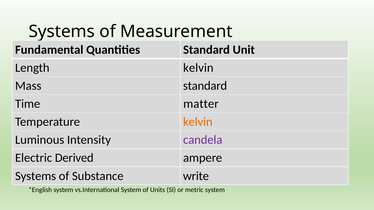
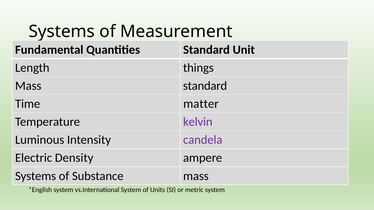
Length kelvin: kelvin -> things (198, 68)
kelvin colour: orange -> purple (198, 122)
Derived: Derived -> Density (74, 158)
Substance write: write -> mass (196, 176)
